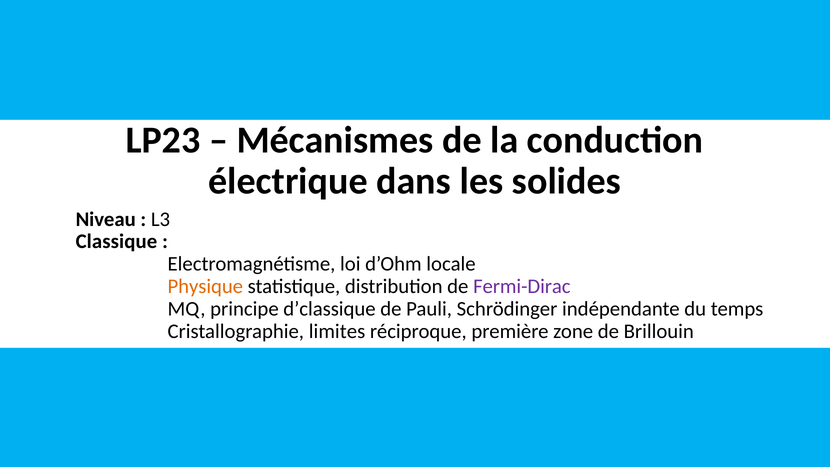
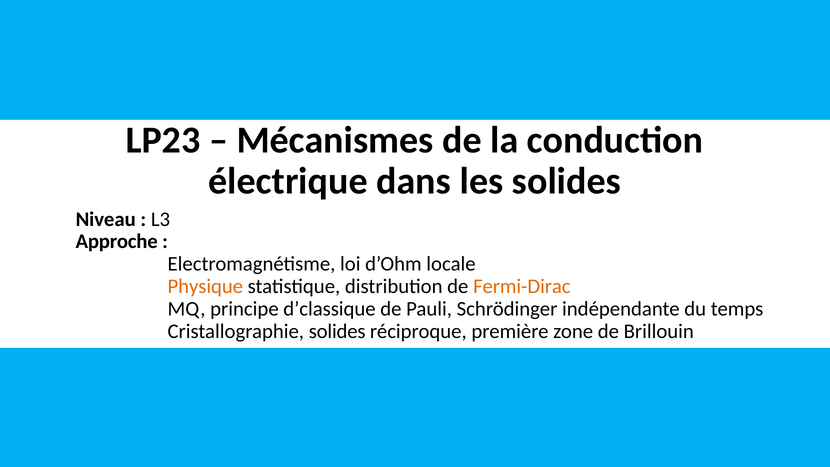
Classique: Classique -> Approche (117, 242)
Fermi-Dirac colour: purple -> orange (522, 286)
Cristallographie limites: limites -> solides (337, 331)
